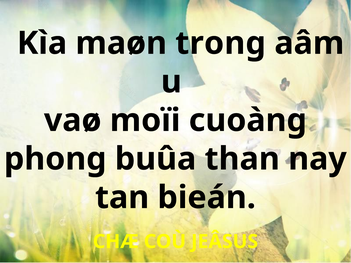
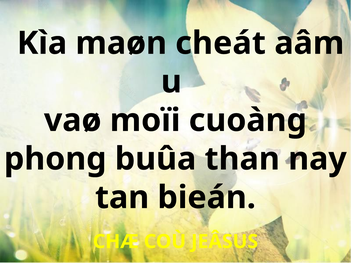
trong: trong -> cheát (221, 43)
